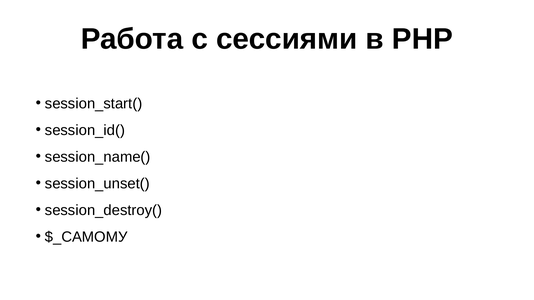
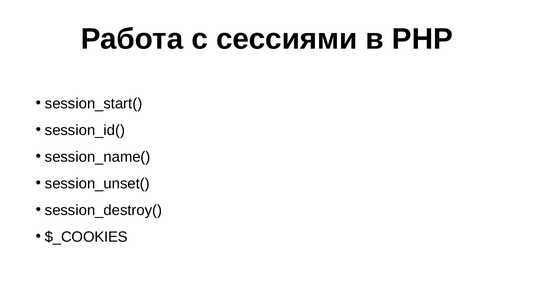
$_САМОМУ: $_САМОМУ -> $_COOKIES (86, 237)
